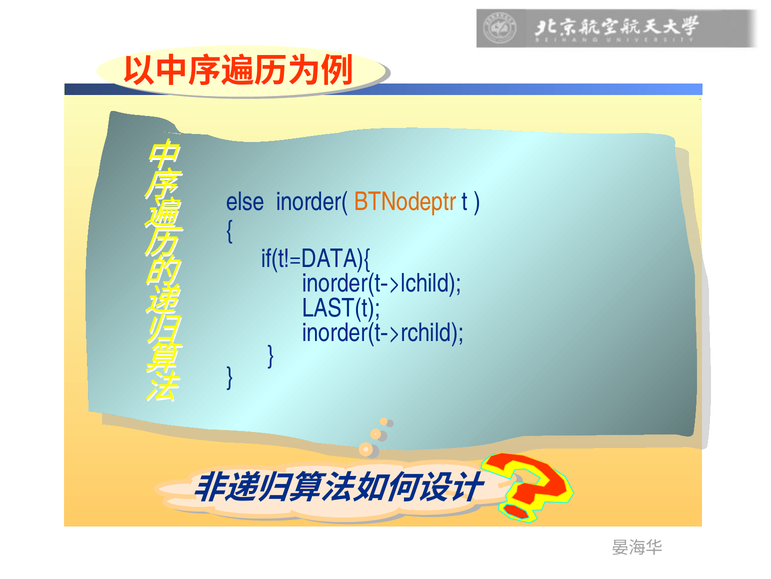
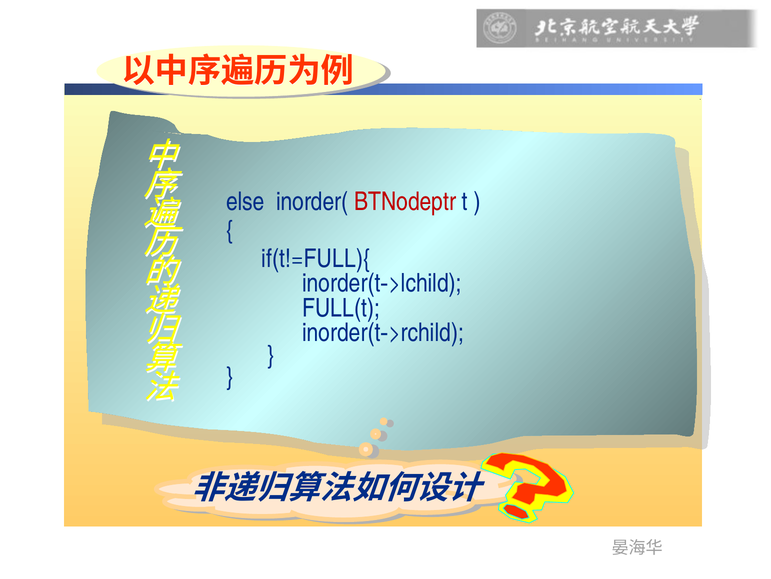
BTNodeptr colour: orange -> red (405, 201)
if(t!=DATA){: if(t!=DATA){ -> if(t!=FULL){ (316, 258)
LAST(t: LAST(t -> FULL(t (341, 308)
